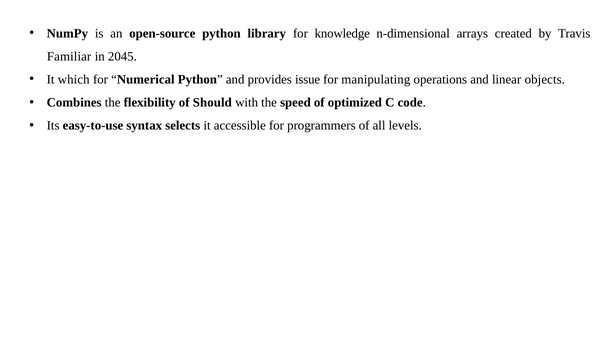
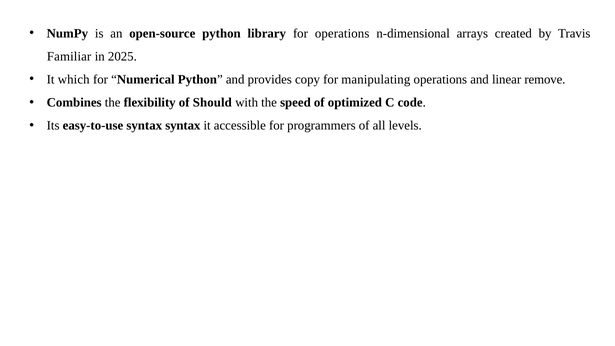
for knowledge: knowledge -> operations (342, 33)
2045: 2045 -> 2025 (122, 56)
issue: issue -> copy (308, 79)
objects: objects -> remove (545, 79)
syntax selects: selects -> syntax (183, 126)
